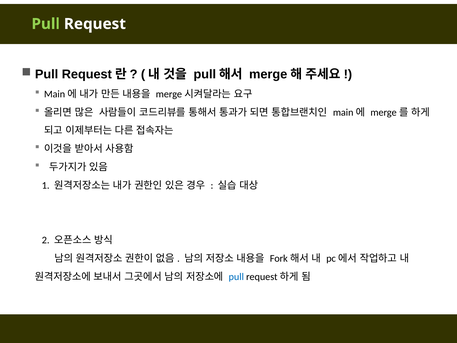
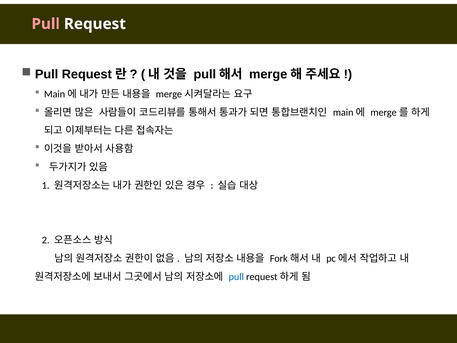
Pull colour: light green -> pink (46, 24)
